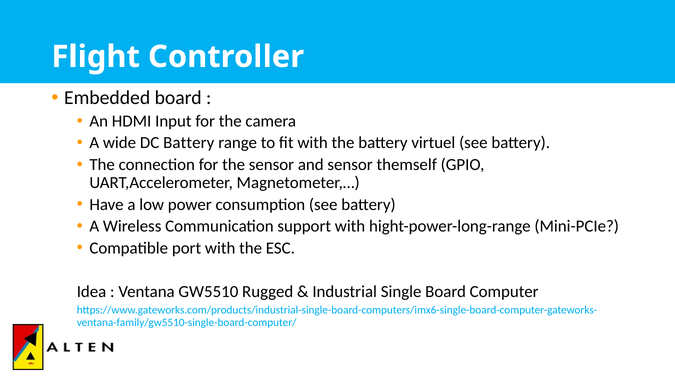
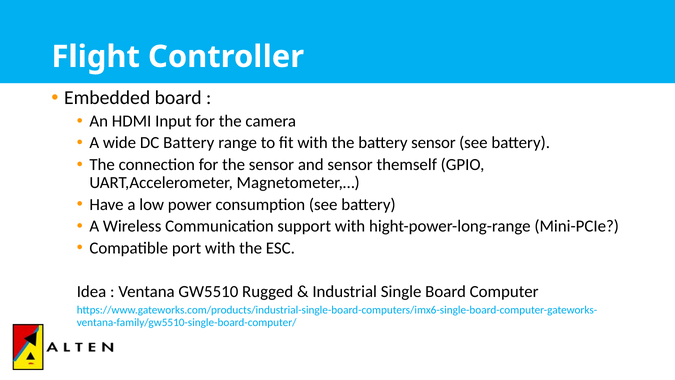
battery virtuel: virtuel -> sensor (433, 143)
